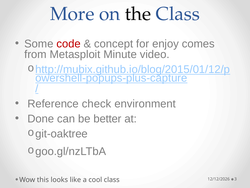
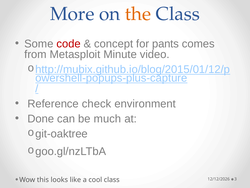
the colour: black -> orange (138, 14)
enjoy: enjoy -> pants (166, 44)
better: better -> much (107, 118)
